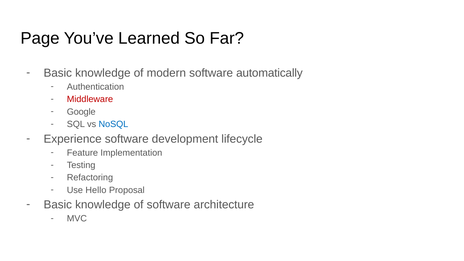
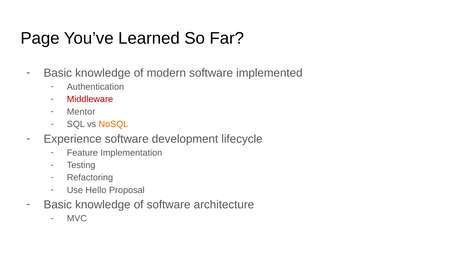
automatically: automatically -> implemented (269, 73)
Google: Google -> Mentor (81, 112)
NoSQL colour: blue -> orange (113, 124)
